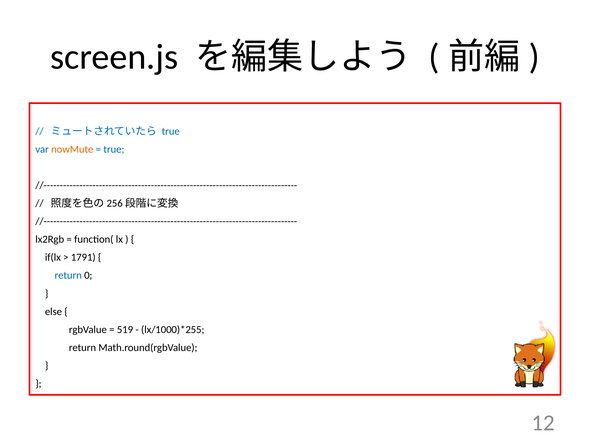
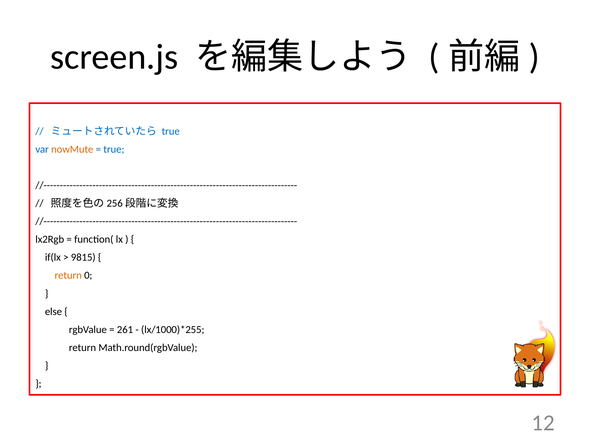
1791: 1791 -> 9815 (83, 258)
return colour: blue -> orange (68, 276)
519: 519 -> 261 (125, 330)
